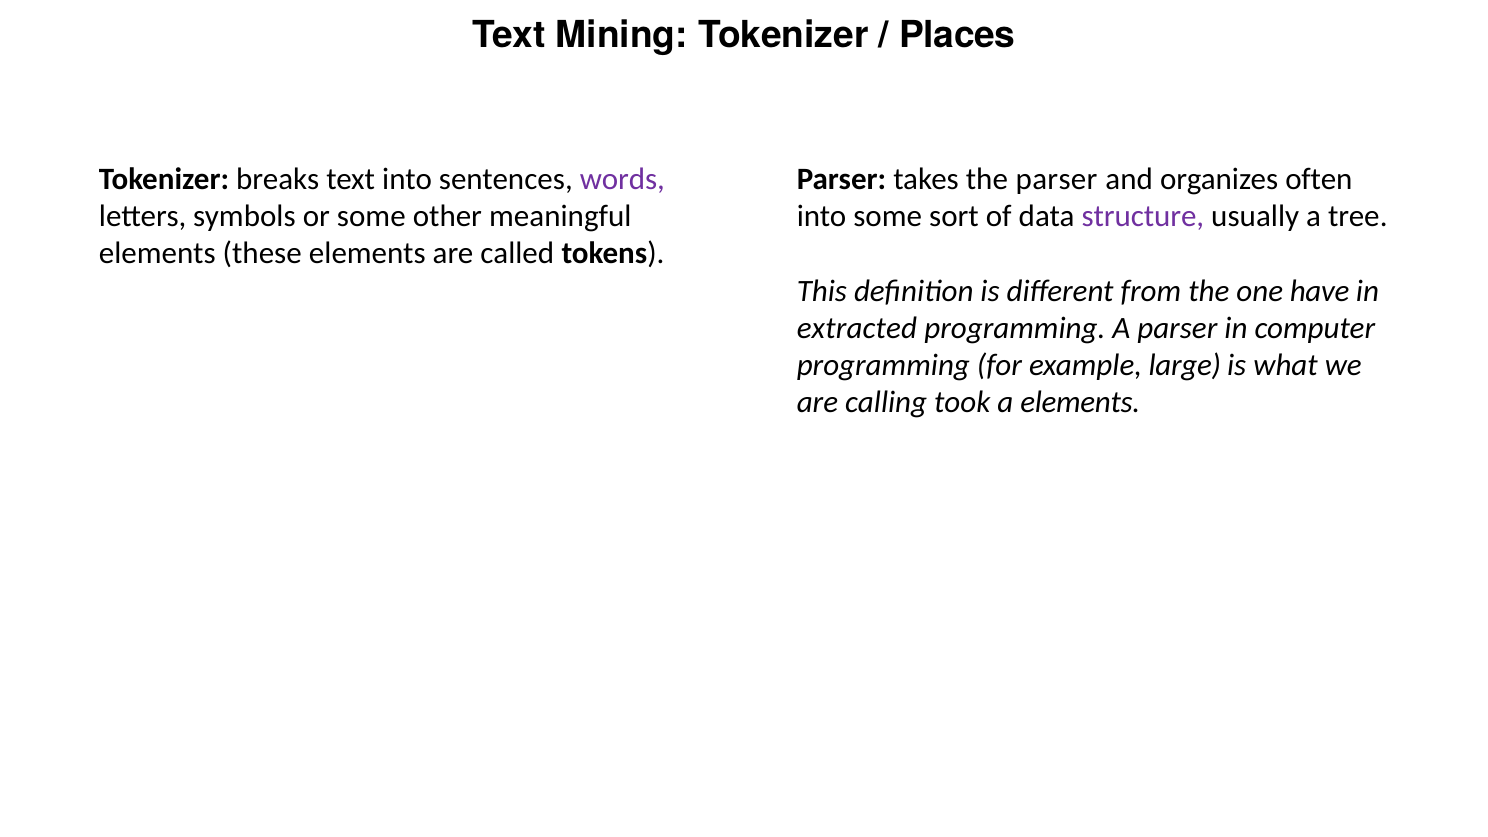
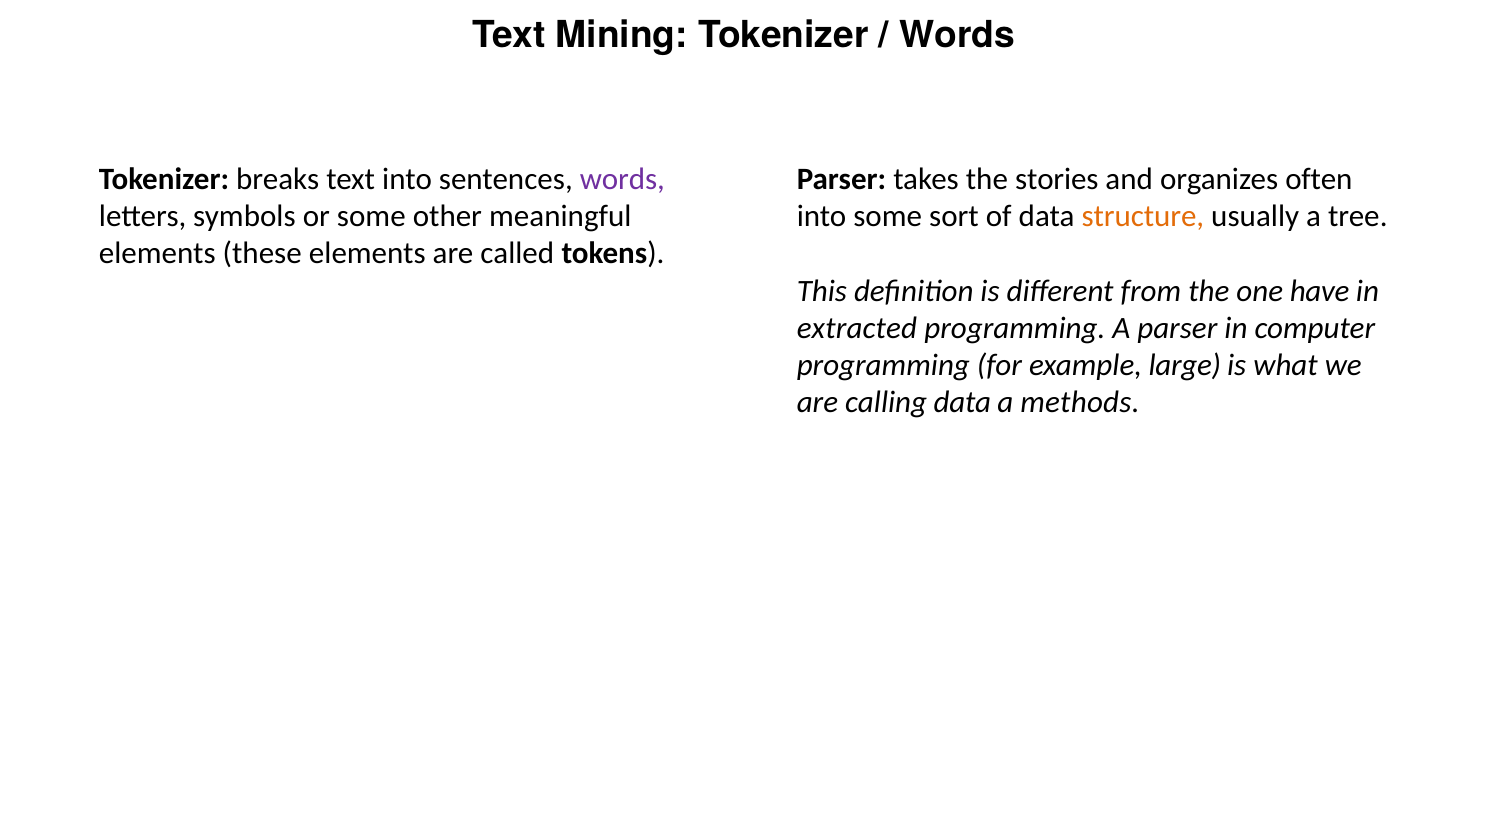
Places: Places -> Words (957, 35)
the parser: parser -> stories (1057, 179)
structure colour: purple -> orange (1143, 216)
calling took: took -> data (962, 402)
a elements: elements -> methods (1080, 402)
